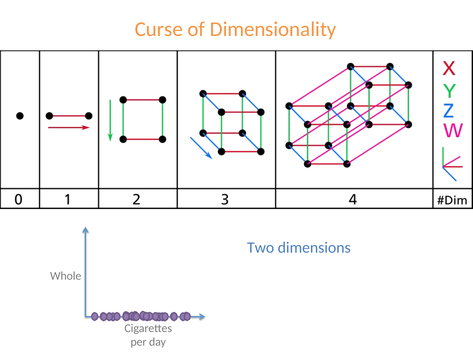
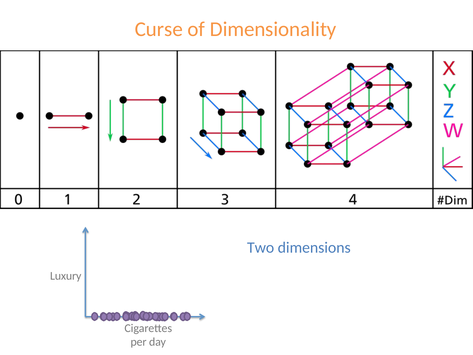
Whole: Whole -> Luxury (66, 276)
